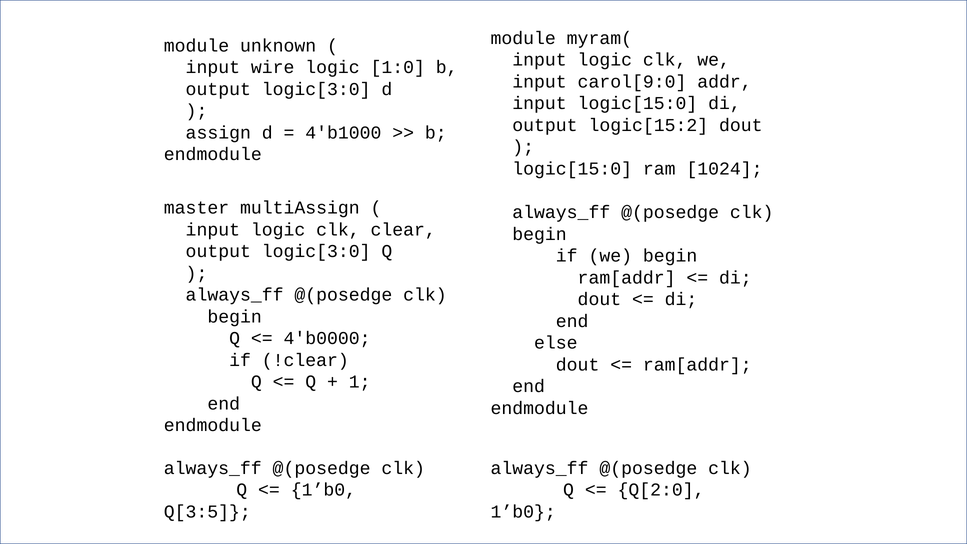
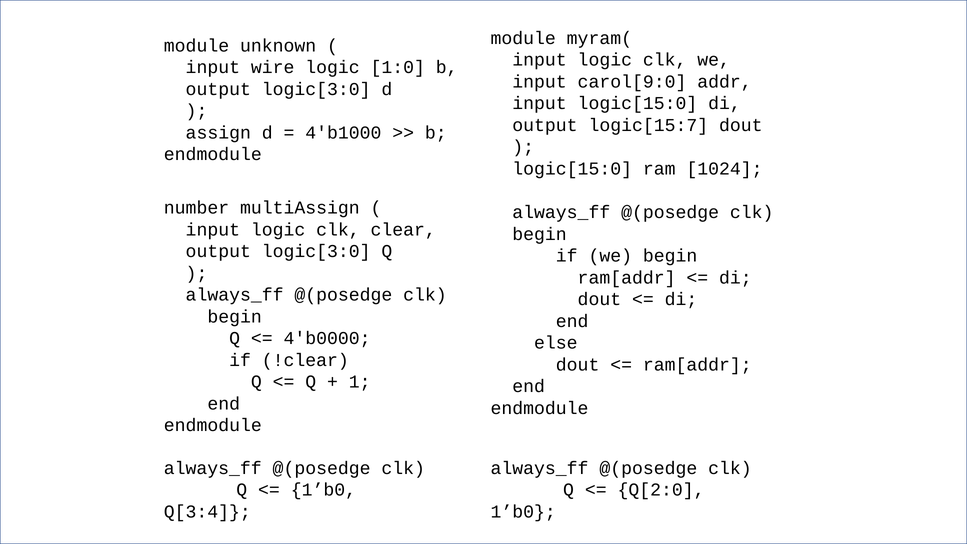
logic[15:2: logic[15:2 -> logic[15:7 (648, 125)
master: master -> number (197, 208)
Q[3:5: Q[3:5 -> Q[3:4 (207, 512)
